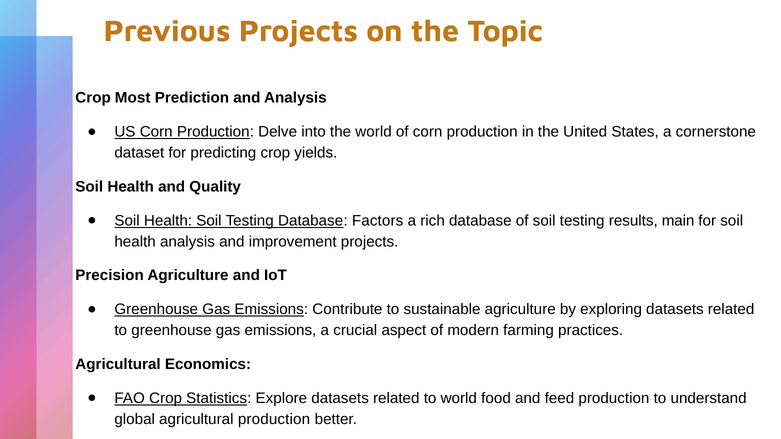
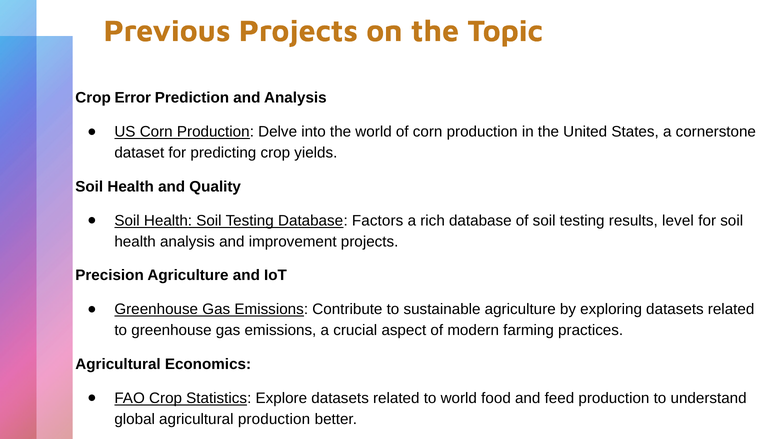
Most: Most -> Error (133, 98)
main: main -> level (678, 221)
